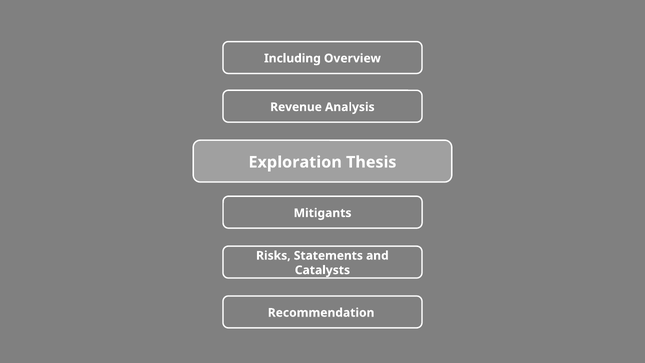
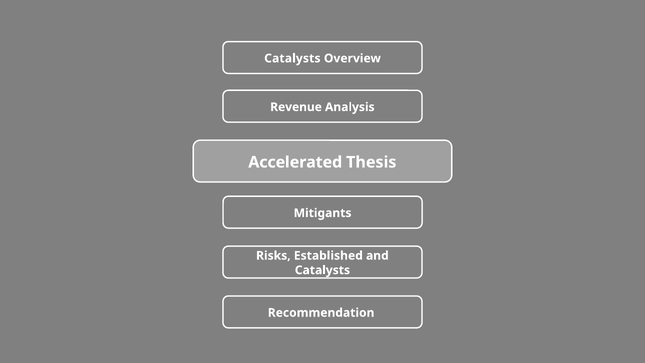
Including: Including -> Catalysts (292, 58)
Exploration: Exploration -> Accelerated (295, 162)
Statements: Statements -> Established (328, 256)
